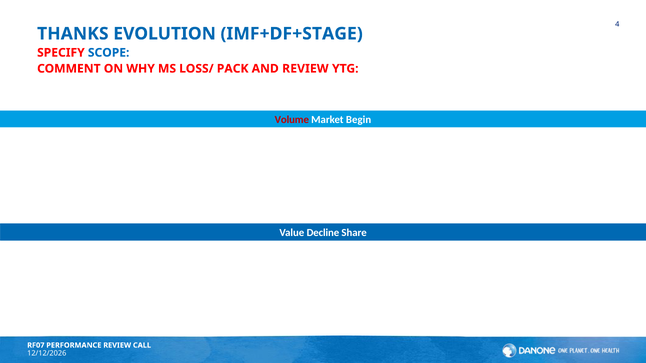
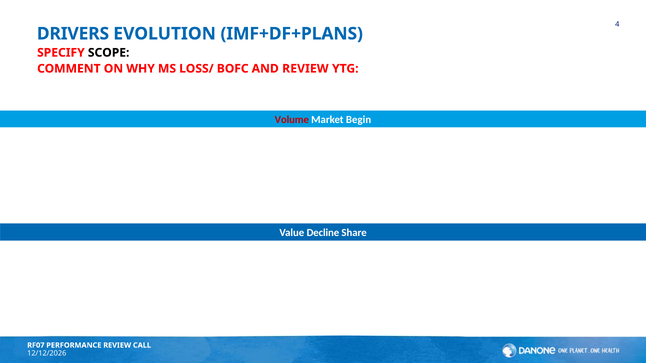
THANKS: THANKS -> DRIVERS (73, 34)
IMF+DF+STAGE: IMF+DF+STAGE -> IMF+DF+PLANS (292, 34)
SCOPE colour: blue -> black (109, 53)
PACK: PACK -> BOFC (233, 69)
